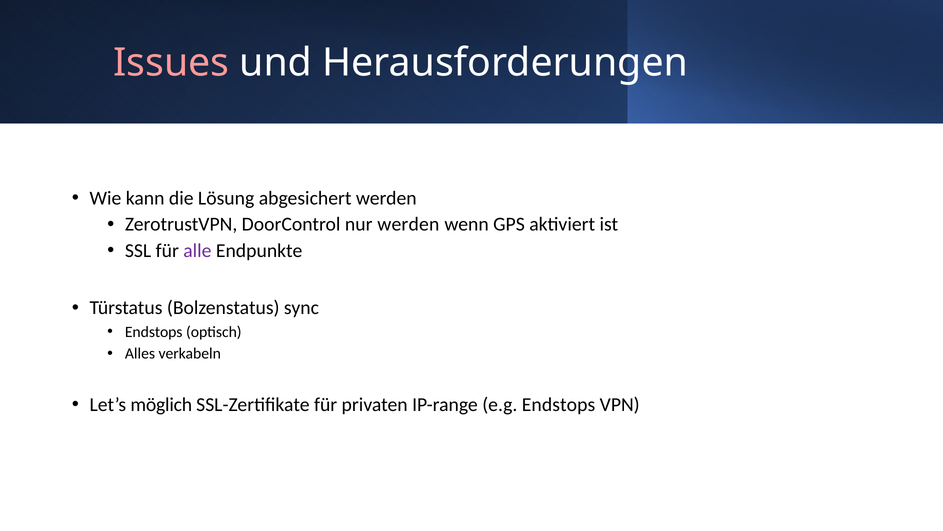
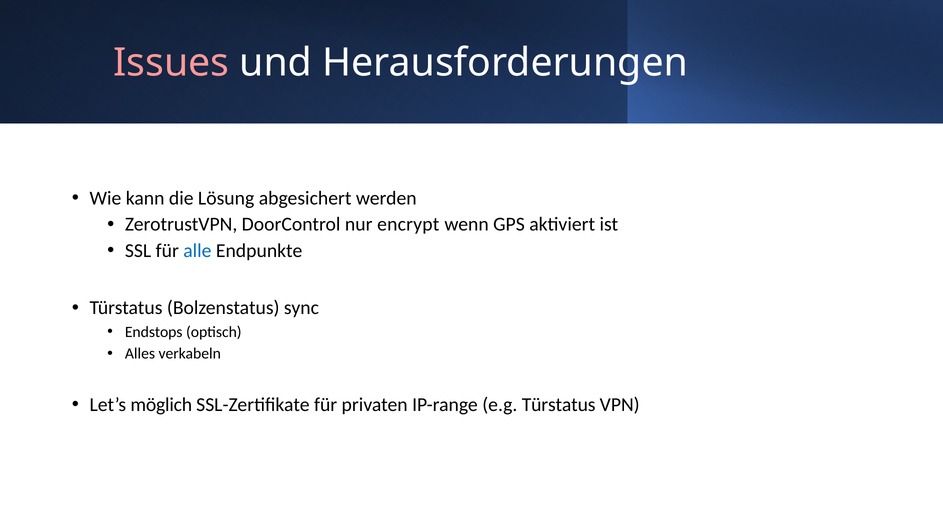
nur werden: werden -> encrypt (408, 224)
alle colour: purple -> blue (197, 250)
e.g Endstops: Endstops -> Türstatus (559, 404)
